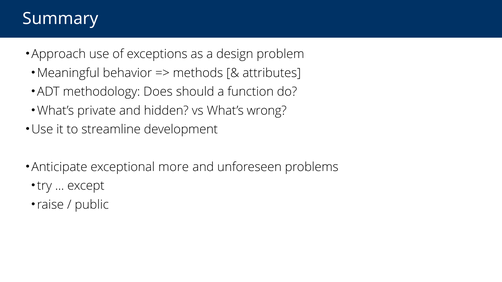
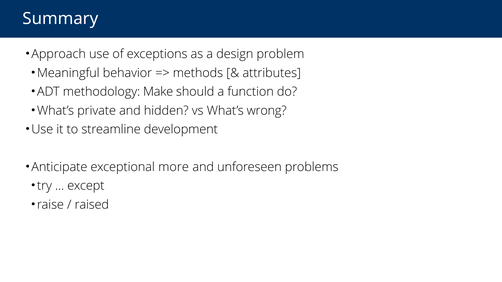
Does: Does -> Make (158, 92)
public: public -> raised (92, 205)
